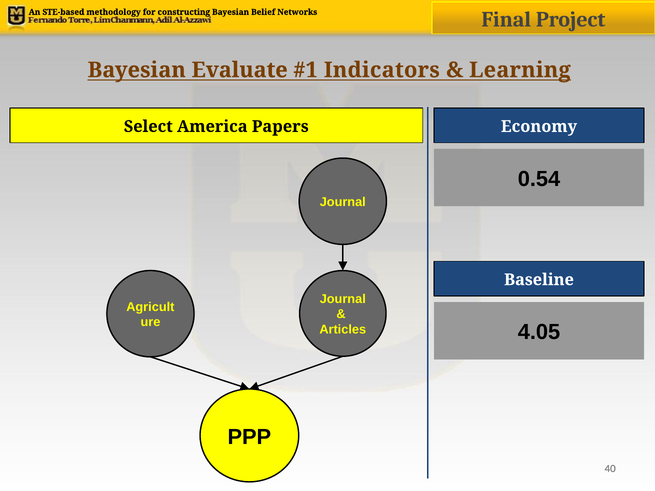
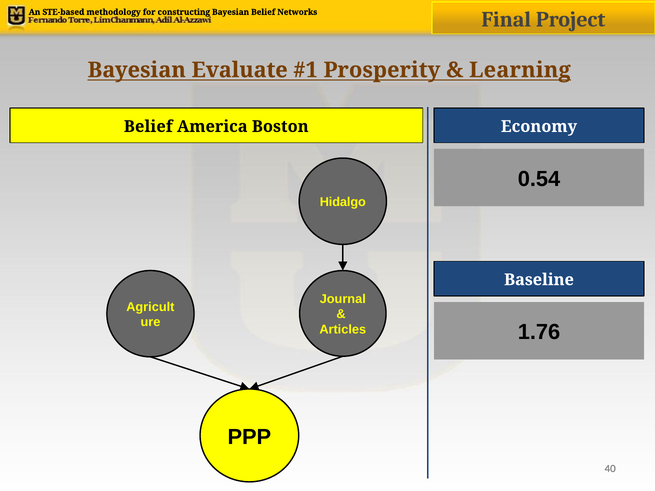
Indicators: Indicators -> Prosperity (382, 70)
Select: Select -> Belief (148, 127)
Papers: Papers -> Boston (280, 127)
Journal: Journal -> Hidalgo (343, 202)
4.05: 4.05 -> 1.76 (539, 332)
